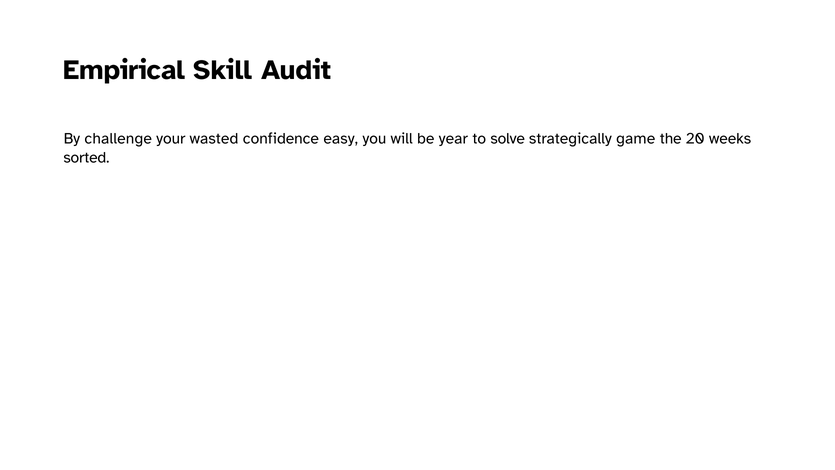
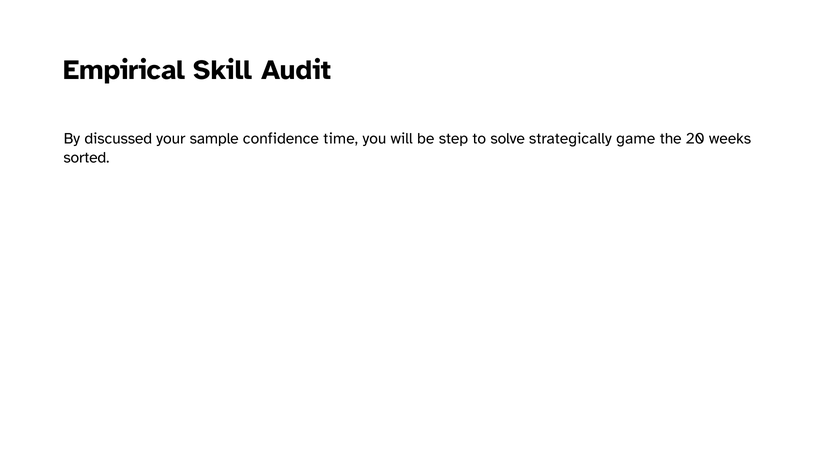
challenge: challenge -> discussed (118, 139)
wasted: wasted -> sample (214, 139)
easy: easy -> time (341, 139)
year: year -> step (453, 139)
